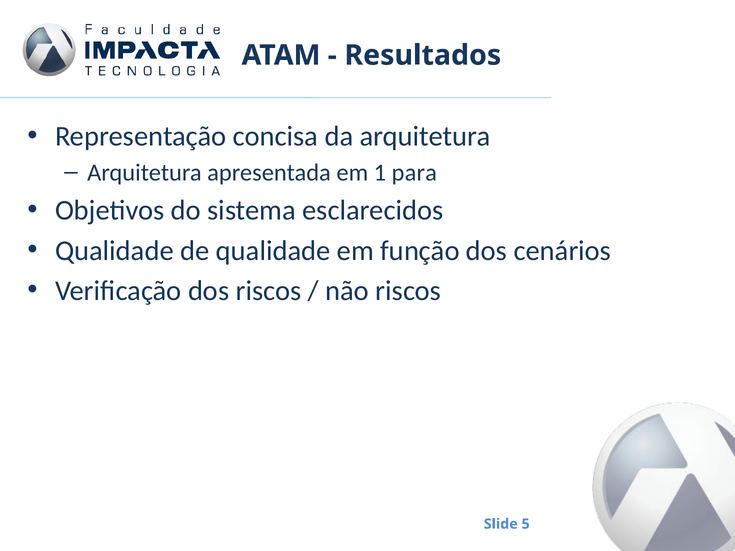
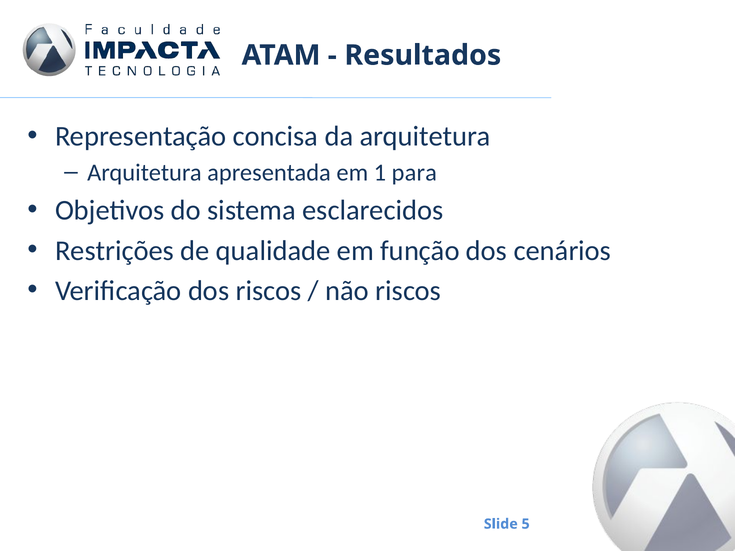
Qualidade: Qualidade -> Restrições (114, 251)
